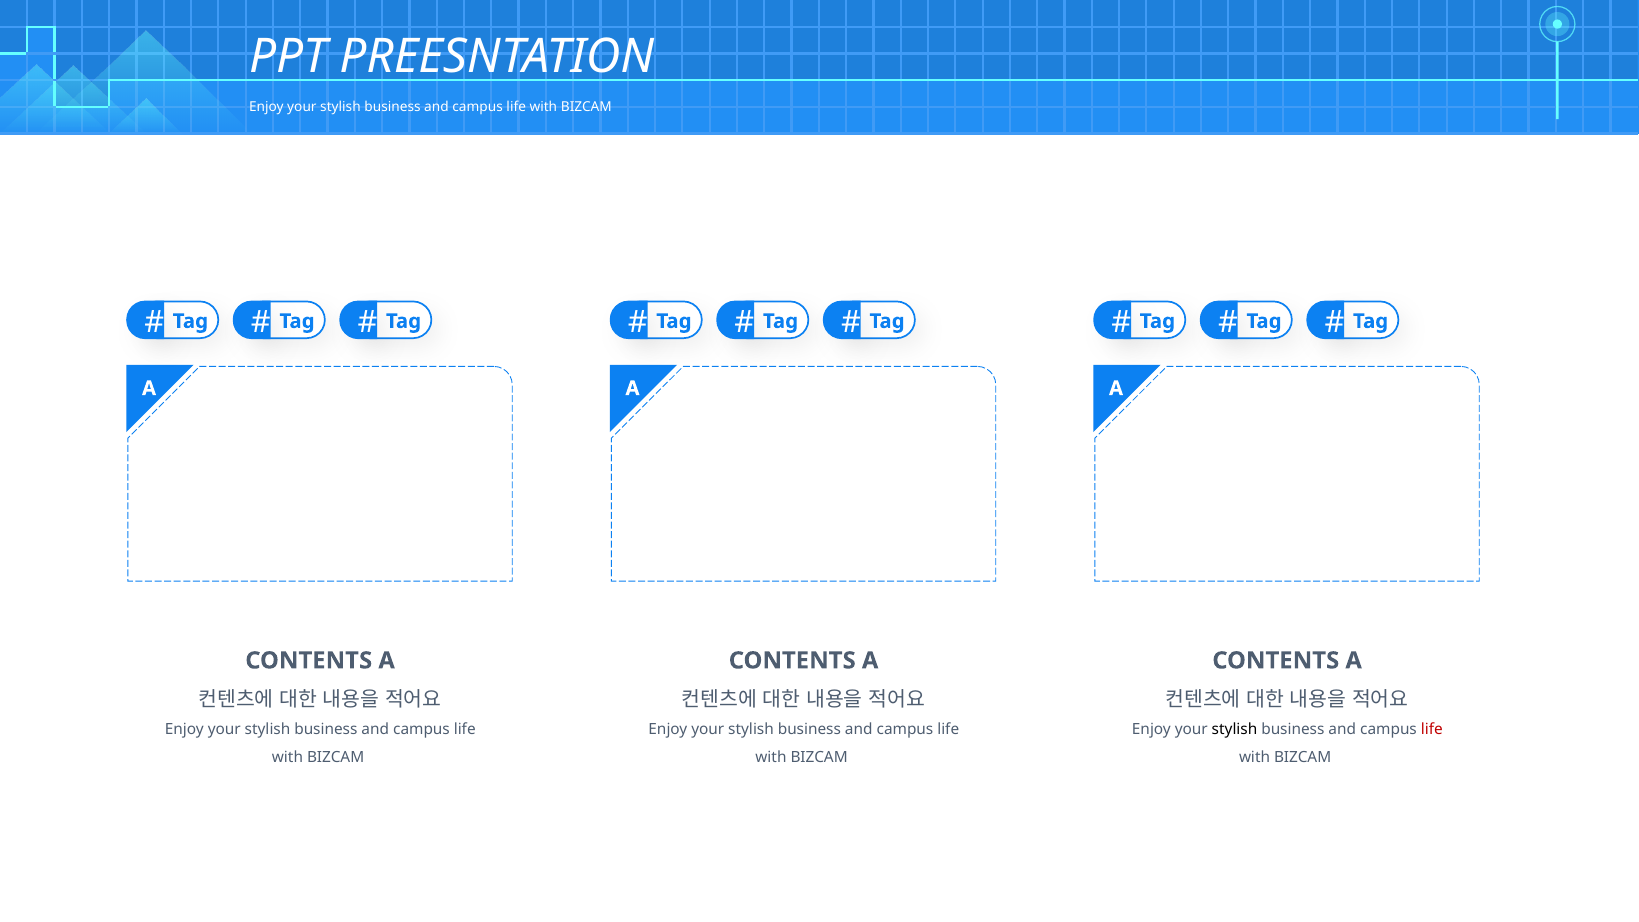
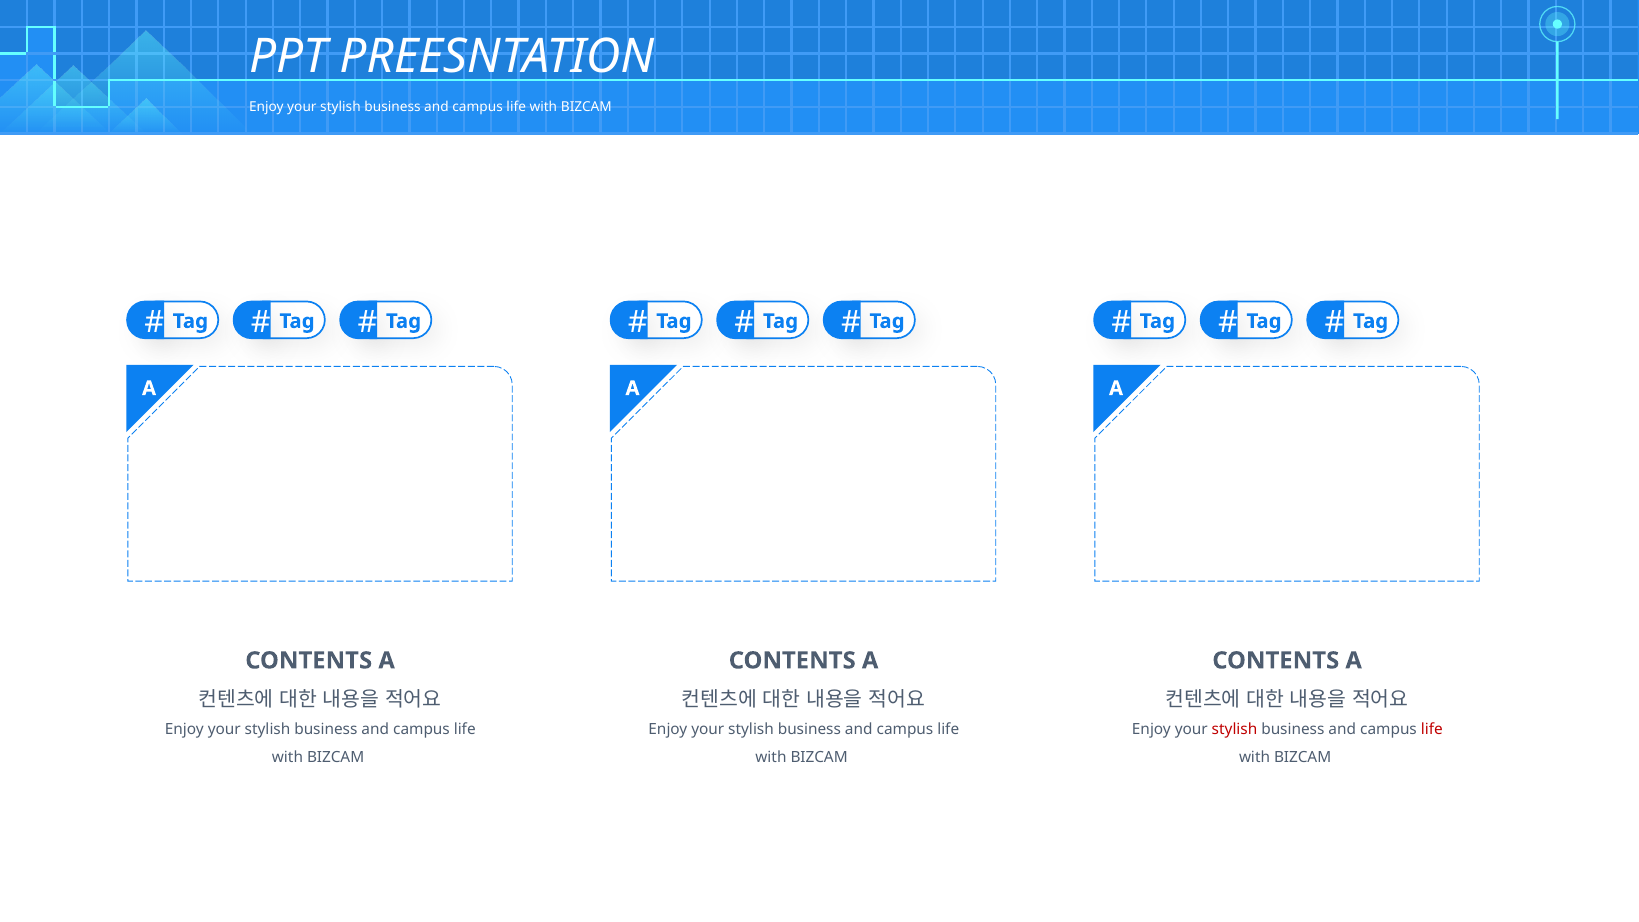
stylish colour: black -> red (1235, 730)
